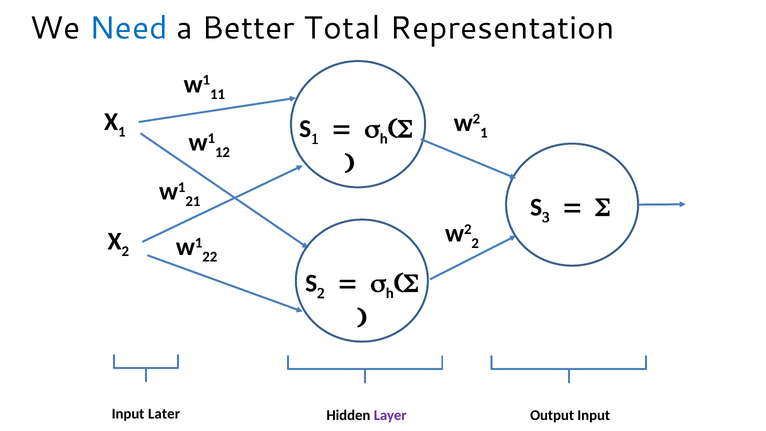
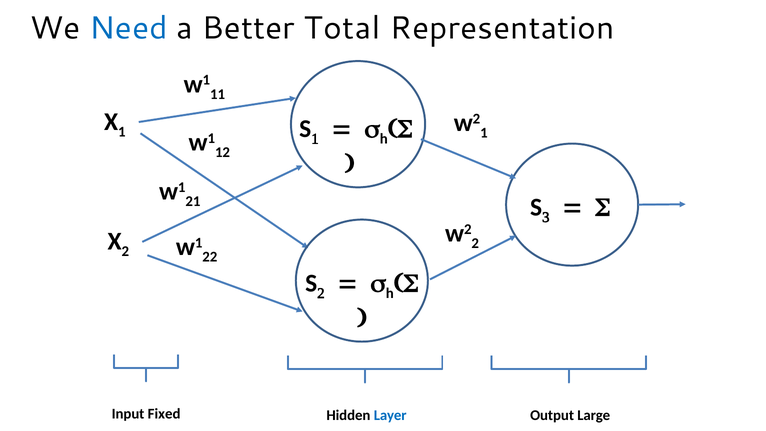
Later: Later -> Fixed (164, 414)
Layer colour: purple -> blue (390, 415)
Output Input: Input -> Large (594, 415)
